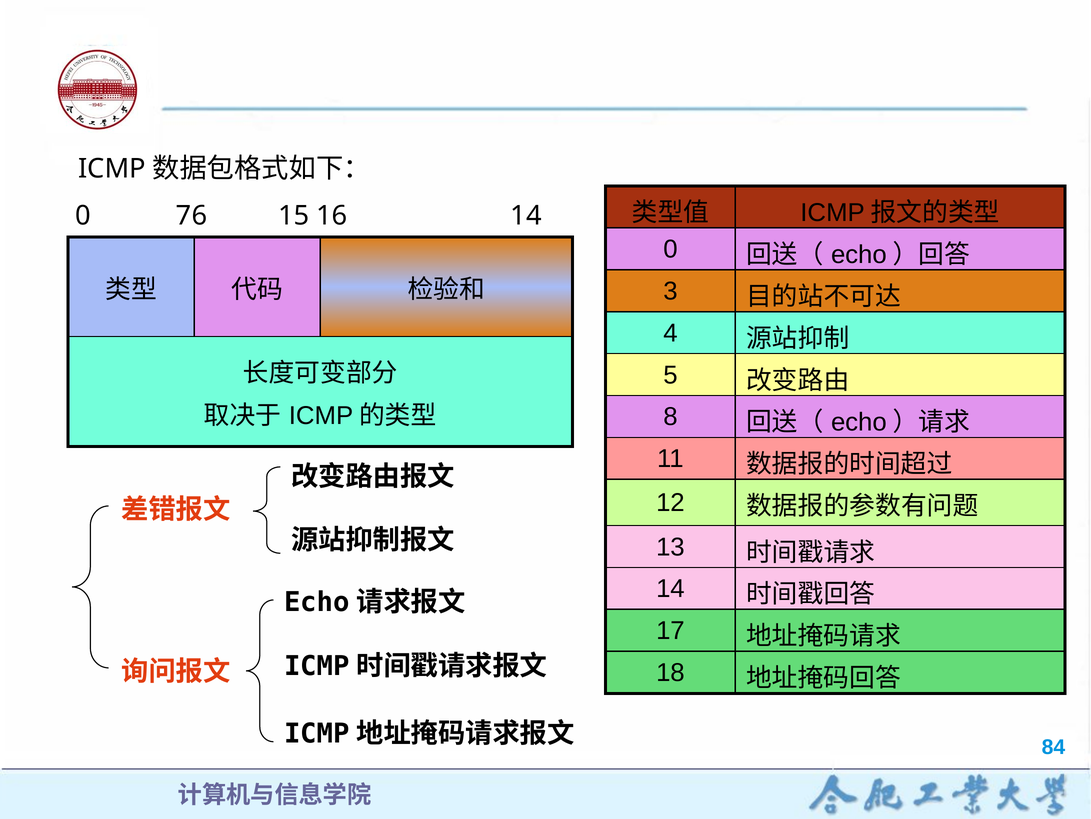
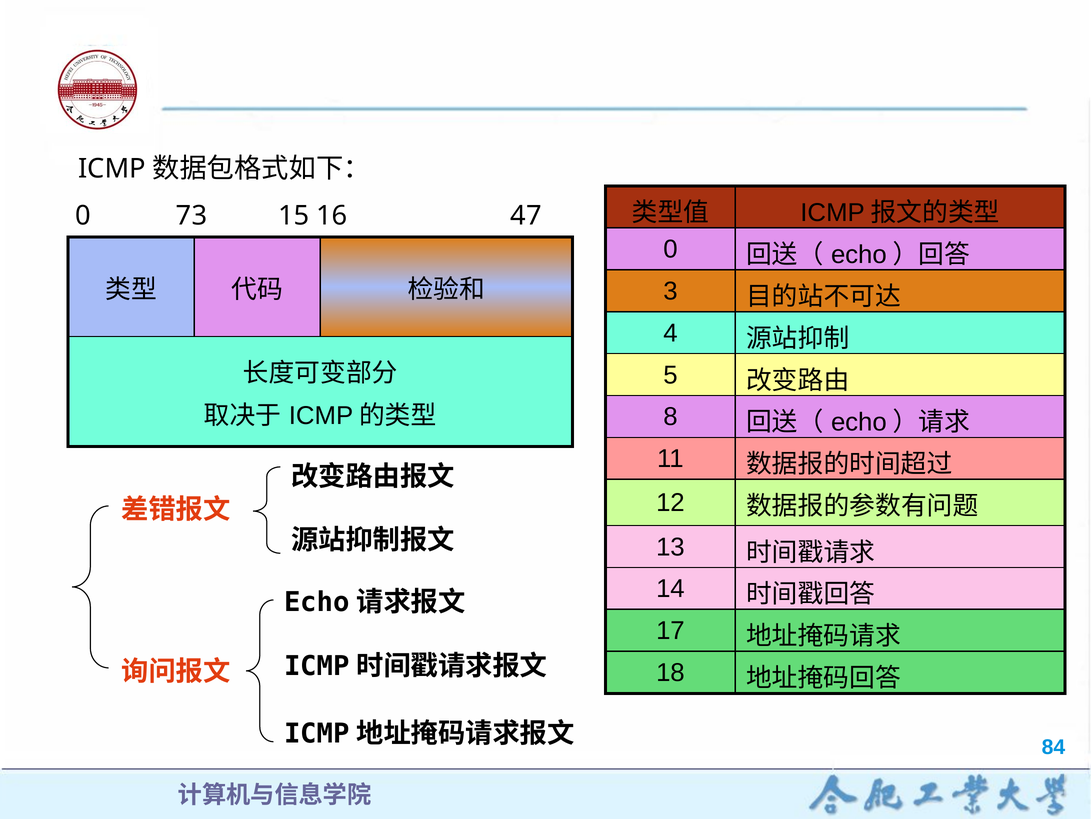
76: 76 -> 73 (192, 215)
16 14: 14 -> 47 (526, 215)
